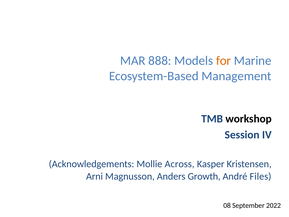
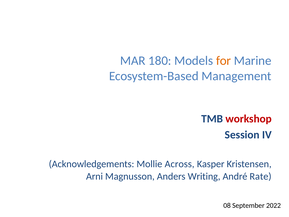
888: 888 -> 180 (160, 61)
workshop colour: black -> red (249, 119)
Growth: Growth -> Writing (204, 176)
Files: Files -> Rate (261, 176)
